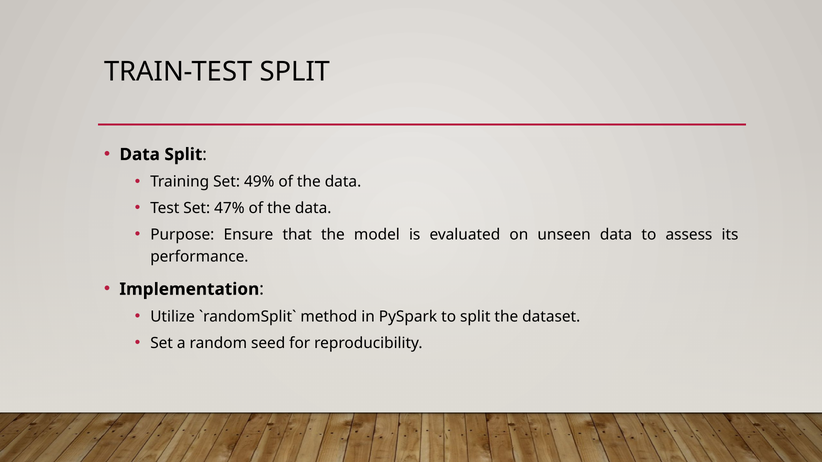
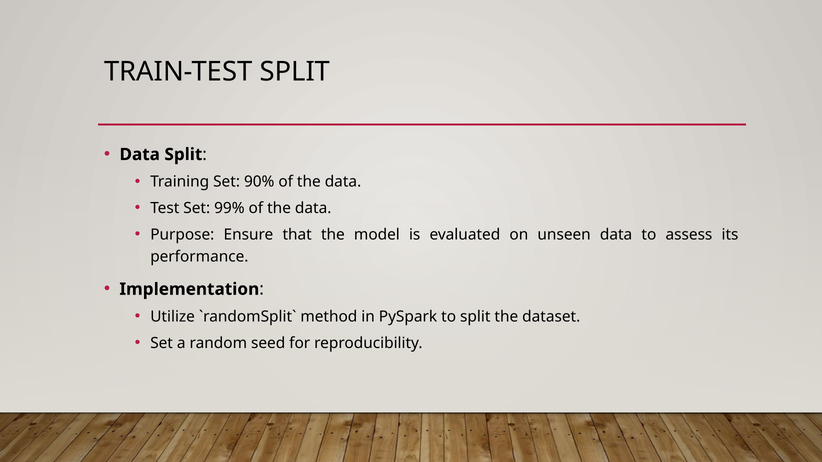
49%: 49% -> 90% (259, 182)
47%: 47% -> 99% (229, 208)
